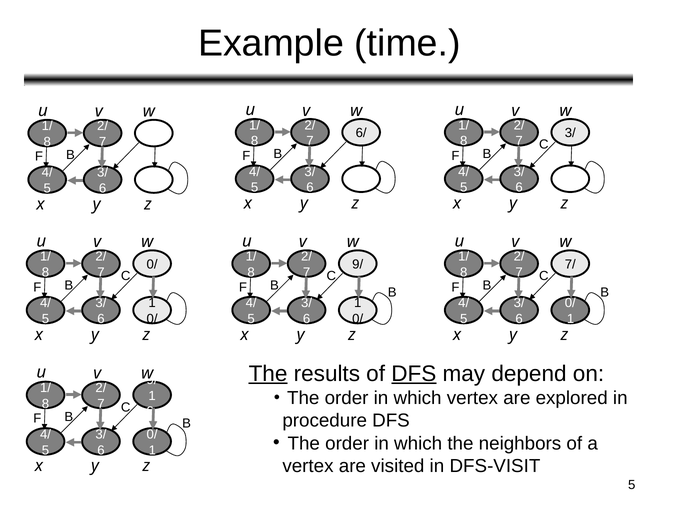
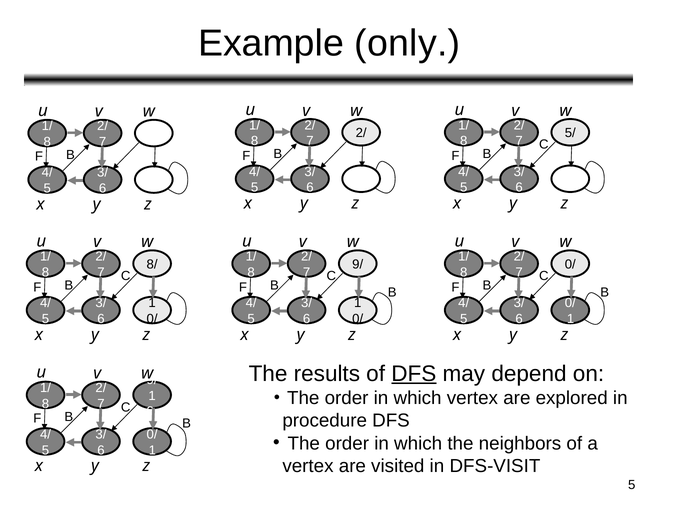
time: time -> only (407, 44)
6/: 6/ -> 2/ (361, 133)
3/: 3/ -> 5/ (570, 133)
0/: 0/ -> 8/ (152, 264)
7/: 7/ -> 0/ (570, 264)
The underline: present -> none (268, 374)
